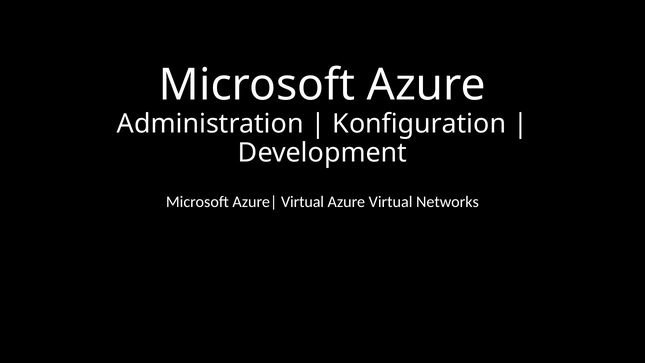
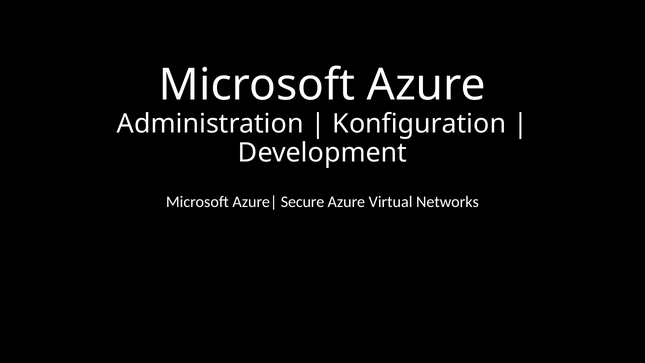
Virtual: Virtual -> Secure (303, 202)
